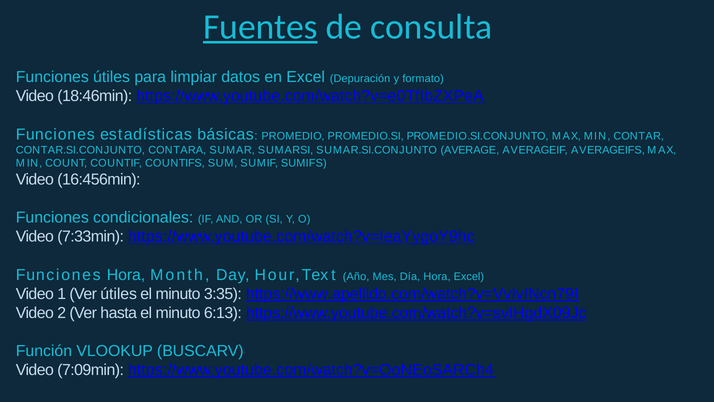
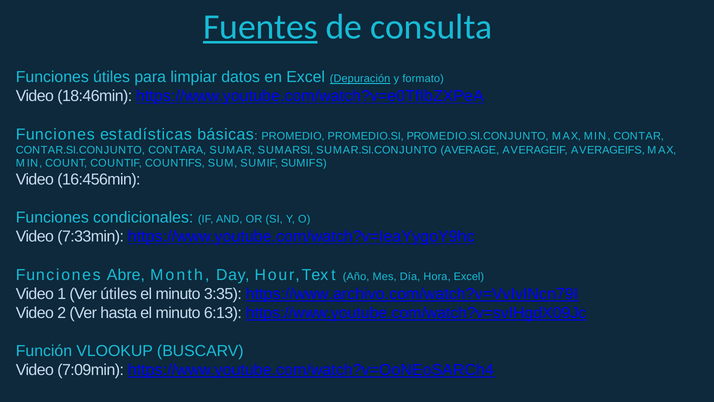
Depuración underline: none -> present (360, 79)
Funciones Hora: Hora -> Abre (126, 275)
https://www.apellido.com/watch?v=VvIvINcn79I: https://www.apellido.com/watch?v=VvIvINcn79I -> https://www.archivo.com/watch?v=VvIvINcn79I (412, 294)
